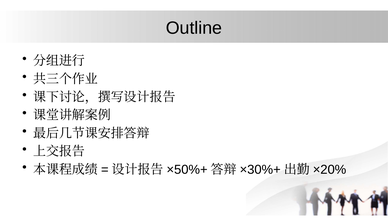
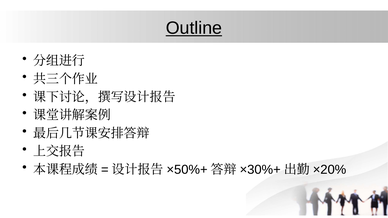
Outline underline: none -> present (194, 28)
